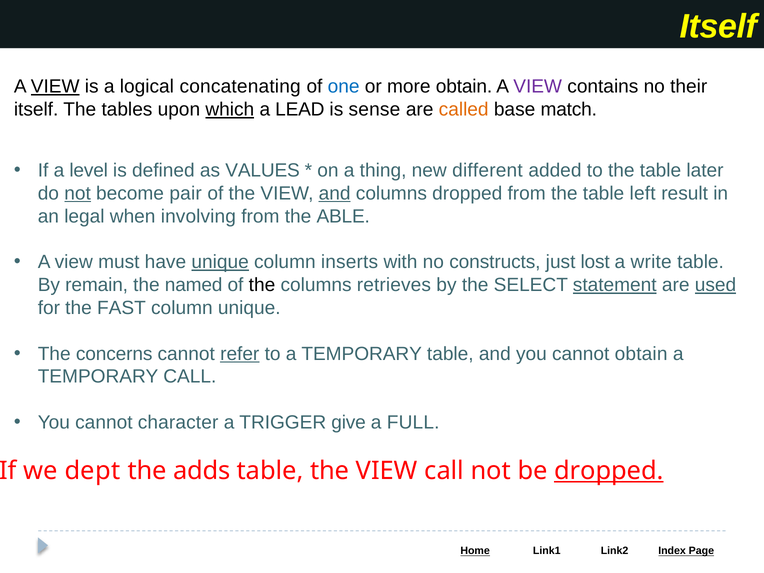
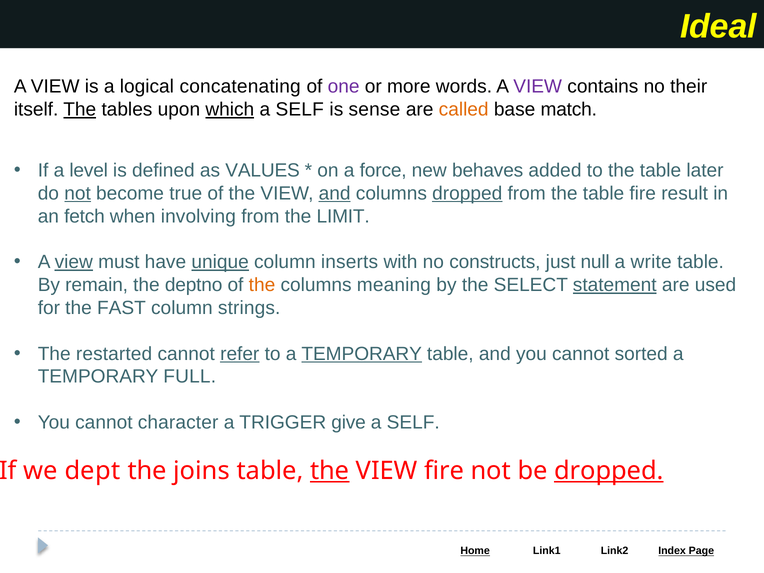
Itself: Itself -> Ideal (718, 27)
VIEW underline: present -> none (55, 87)
one colour: blue -> purple (344, 87)
more obtain: obtain -> words (464, 87)
The underline: none -> present (80, 109)
LEAD: LEAD -> SELF (300, 109)
thing: thing -> force (383, 170)
different: different -> behaves (488, 170)
pair: pair -> true (186, 193)
dropped underline: none -> present (467, 193)
table left: left -> fire (643, 193)
legal: legal -> fetch (85, 216)
ABLE: ABLE -> LIMIT (343, 216)
view underline: none -> present (74, 262)
lost: lost -> null (595, 262)
named: named -> deptno (194, 285)
the colour: black -> orange (262, 285)
retrieves: retrieves -> meaning (394, 285)
used underline: present -> none (716, 285)
column unique: unique -> strings (249, 308)
concerns: concerns -> restarted (114, 354)
TEMPORARY underline: none -> present (362, 354)
cannot obtain: obtain -> sorted (641, 354)
TEMPORARY CALL: CALL -> FULL (190, 377)
FULL: FULL -> SELF (413, 422)
adds: adds -> joins (202, 471)
the underline: none -> present (330, 471)
VIEW call: call -> fire (444, 471)
